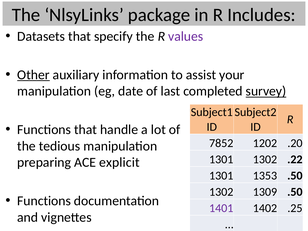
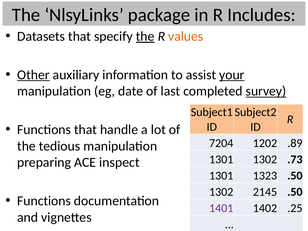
the underline: none -> present (145, 36)
values colour: purple -> orange (186, 36)
your underline: none -> present (232, 75)
7852: 7852 -> 7204 (221, 143)
.20: .20 -> .89 (295, 143)
.22: .22 -> .73 (295, 159)
explicit: explicit -> inspect (119, 162)
1353: 1353 -> 1323 (265, 176)
1309: 1309 -> 2145 (265, 192)
